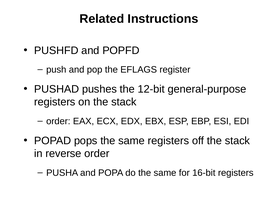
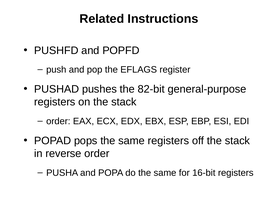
12-bit: 12-bit -> 82-bit (151, 89)
